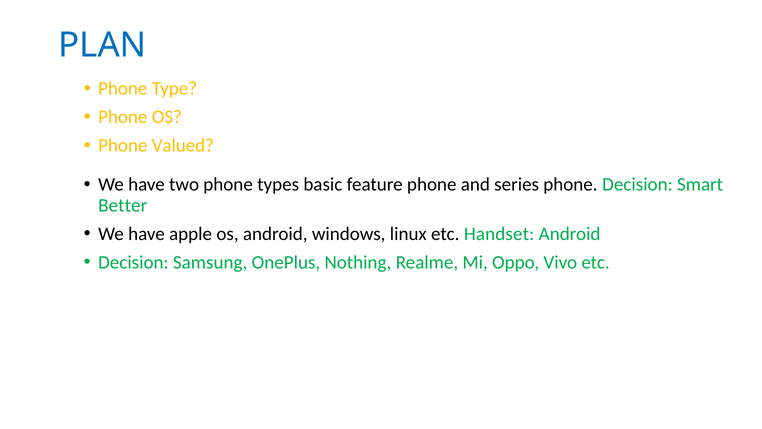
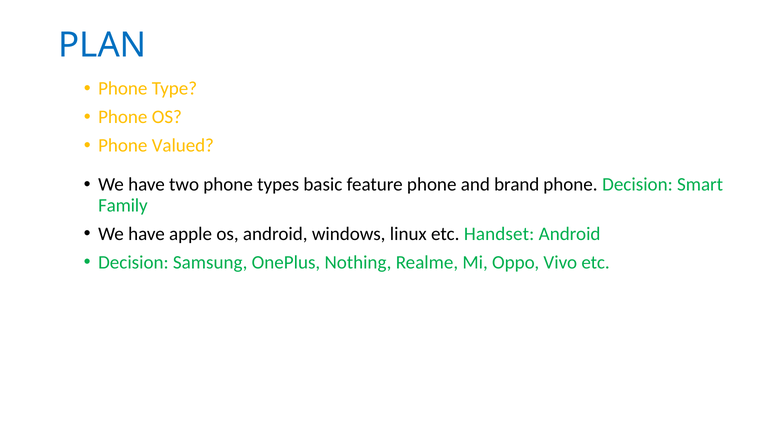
series: series -> brand (517, 184)
Better: Better -> Family (123, 205)
